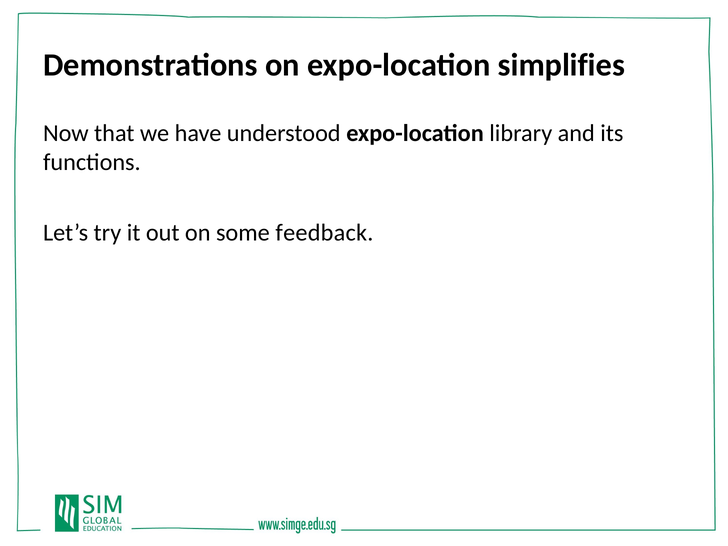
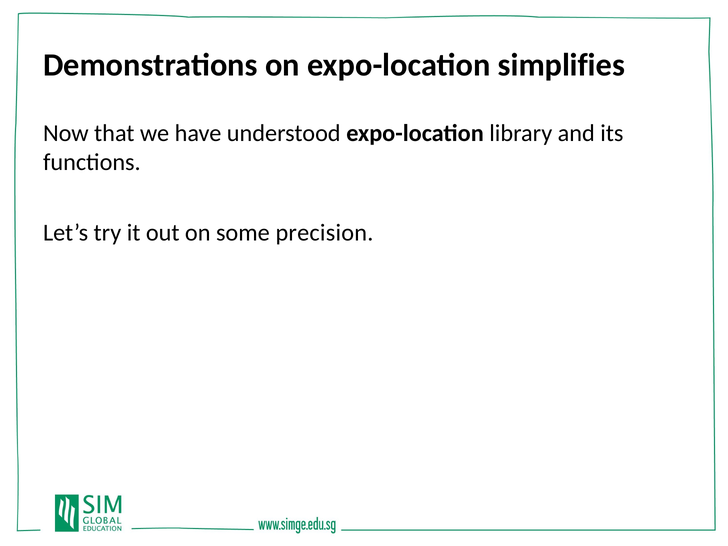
feedback: feedback -> precision (324, 233)
